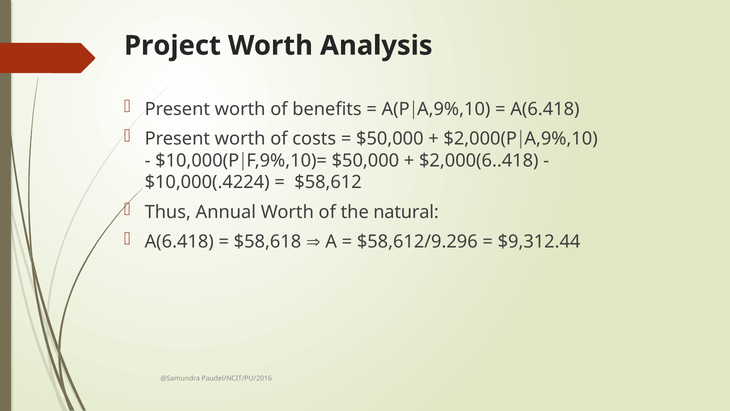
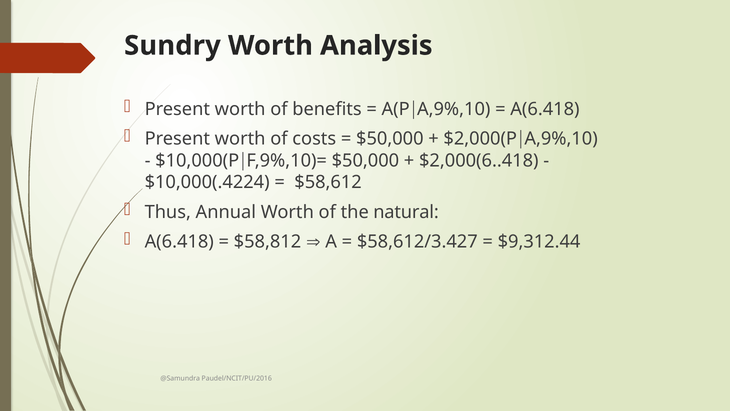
Project: Project -> Sundry (172, 46)
$58,618: $58,618 -> $58,812 (267, 241)
$58,612/9.296: $58,612/9.296 -> $58,612/3.427 (417, 241)
